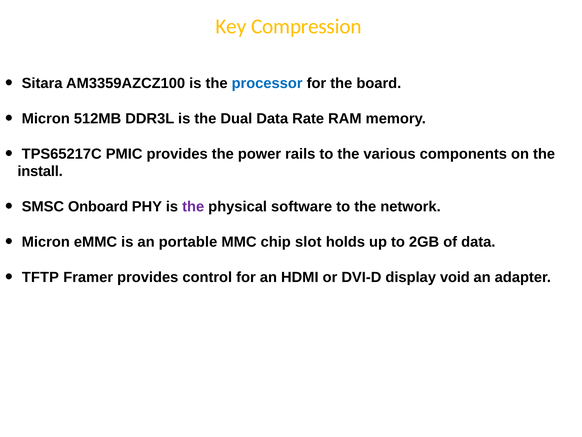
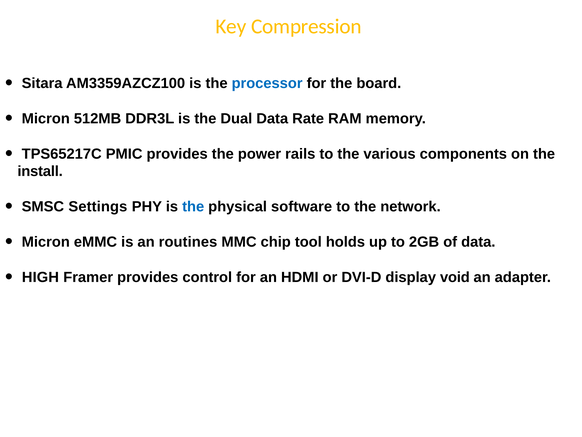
Onboard: Onboard -> Settings (98, 206)
the colour: purple -> blue (193, 206)
portable: portable -> routines (188, 242)
slot: slot -> tool (308, 242)
TFTP: TFTP -> HIGH (40, 277)
